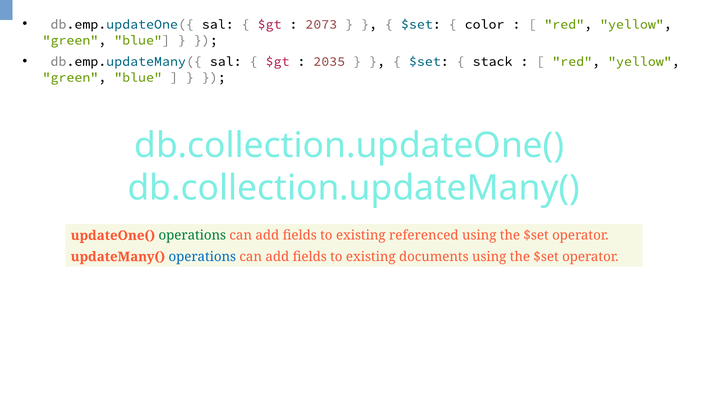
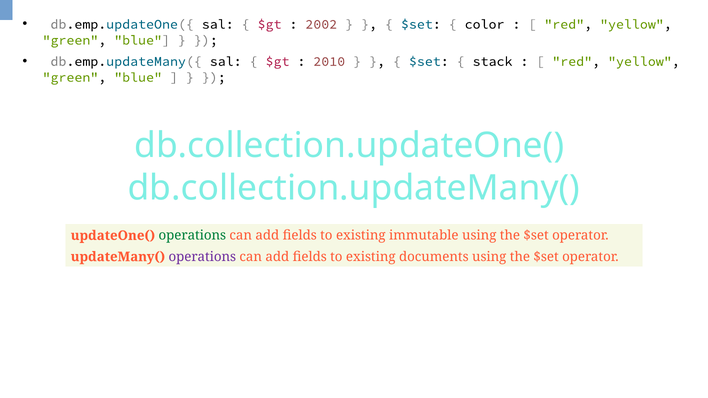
2073: 2073 -> 2002 (321, 24)
2035: 2035 -> 2010 (329, 61)
referenced: referenced -> immutable (424, 236)
operations colour: blue -> purple (202, 257)
